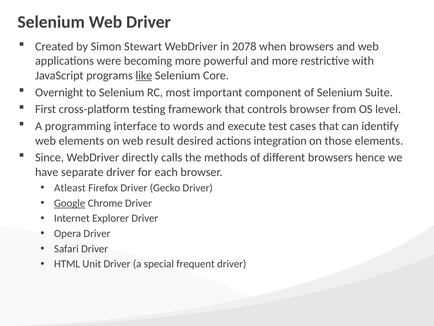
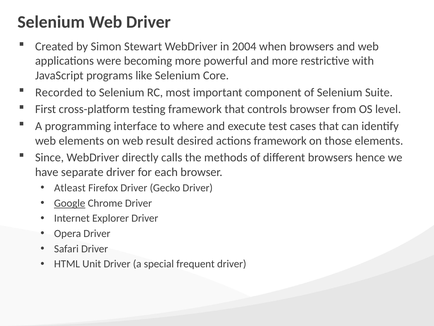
2078: 2078 -> 2004 (244, 46)
like underline: present -> none (144, 75)
Overnight: Overnight -> Recorded (59, 92)
words: words -> where (188, 126)
actions integration: integration -> framework (280, 140)
